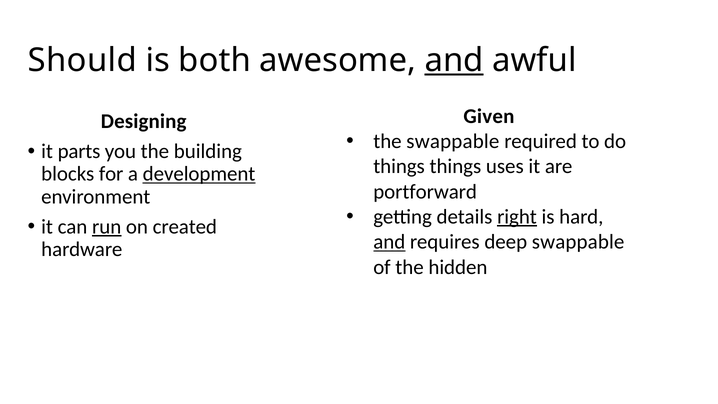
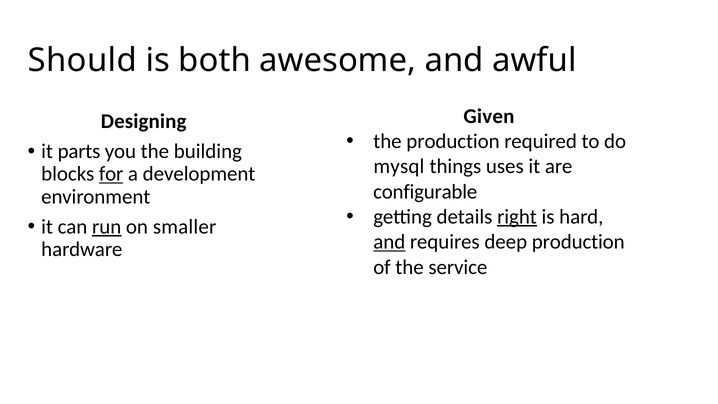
and underline: present -> none (454, 60)
the swappable: swappable -> production (453, 141)
things: things -> mysql (399, 167)
for underline: none -> present (111, 174)
development underline: present -> none (199, 174)
portforward: portforward -> configurable (425, 192)
created: created -> smaller (185, 227)
deep swappable: swappable -> production (578, 242)
hidden: hidden -> service (458, 267)
